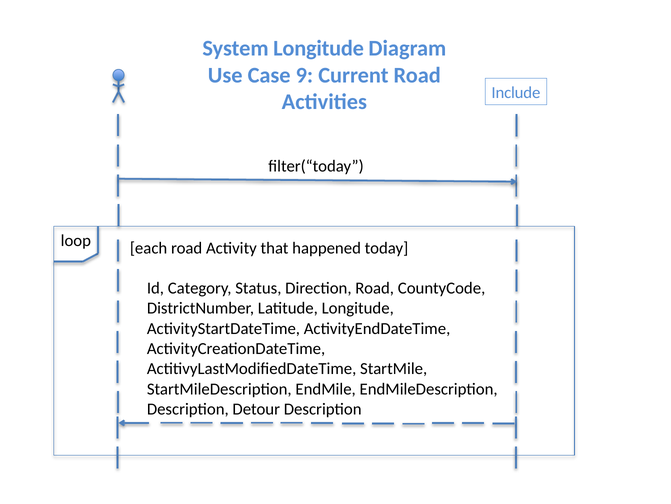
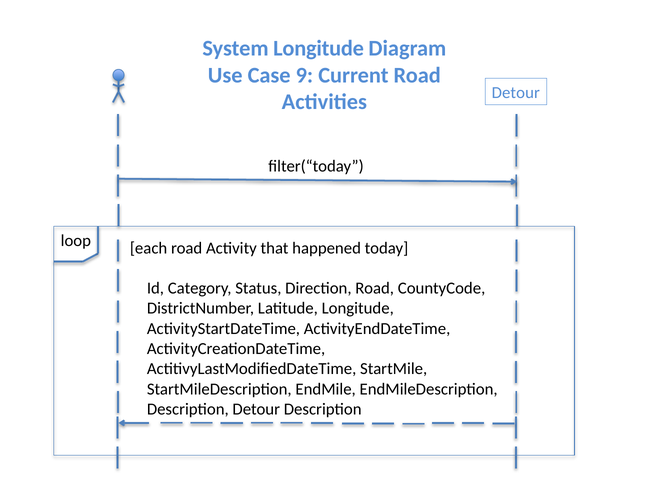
Activities Include: Include -> Detour (516, 93)
